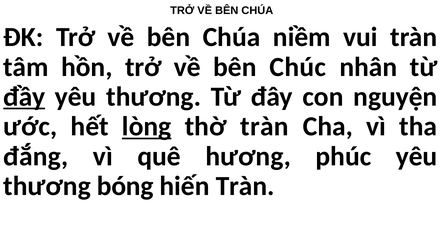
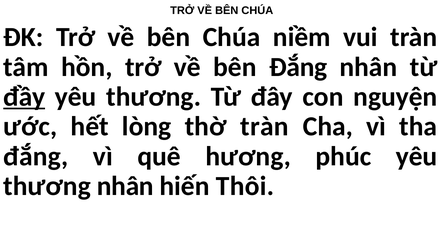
bên Chúc: Chúc -> Đắng (298, 67)
lòng underline: present -> none (147, 127)
thương bóng: bóng -> nhân (125, 186)
hiến Tràn: Tràn -> Thôi (245, 186)
